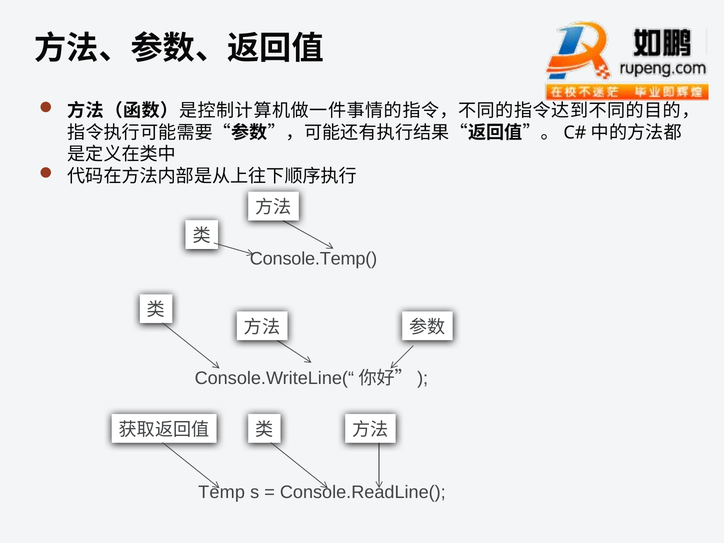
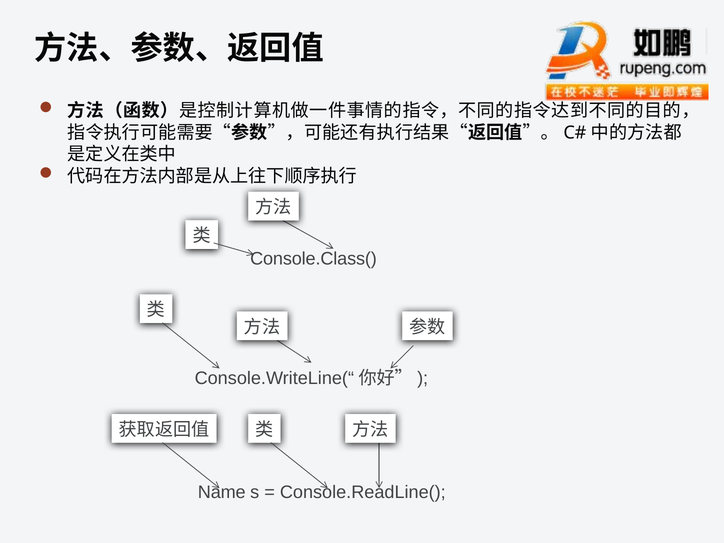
Console.Temp(: Console.Temp( -> Console.Class( (314, 259)
Temp: Temp -> Name (222, 492)
